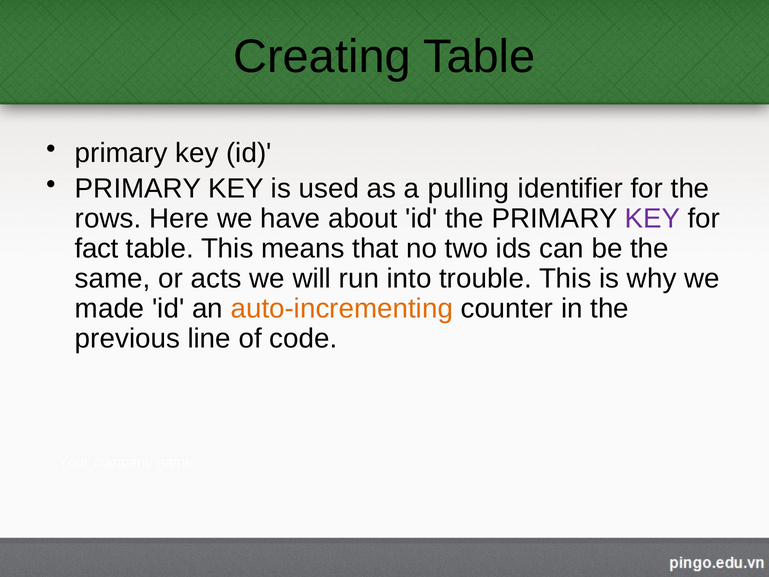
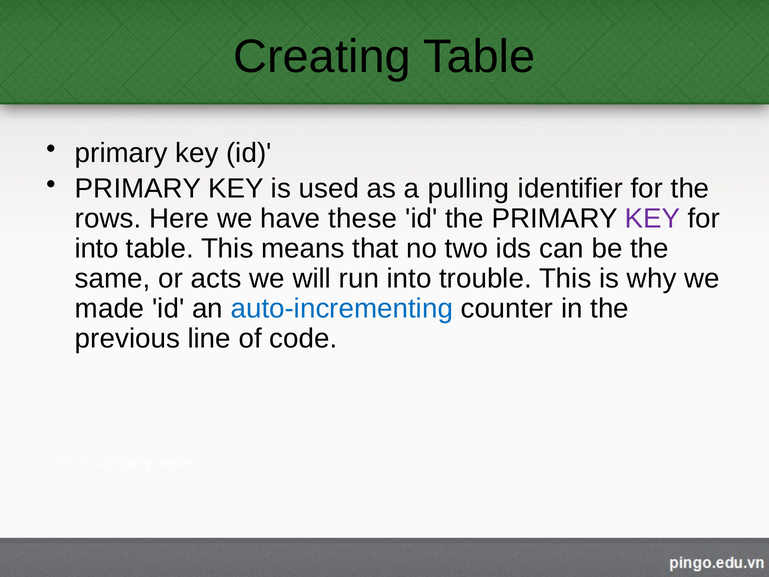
about: about -> these (363, 219)
fact: fact -> into (97, 249)
auto-incrementing colour: orange -> blue (342, 309)
